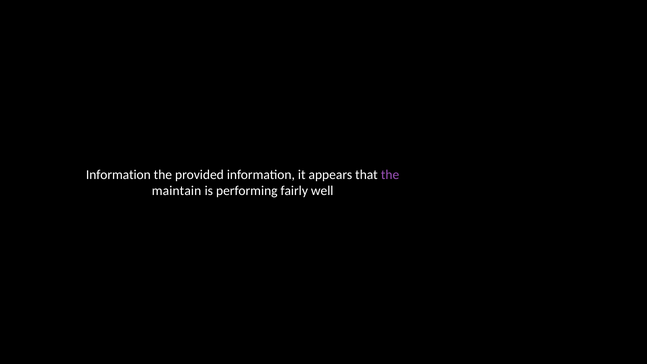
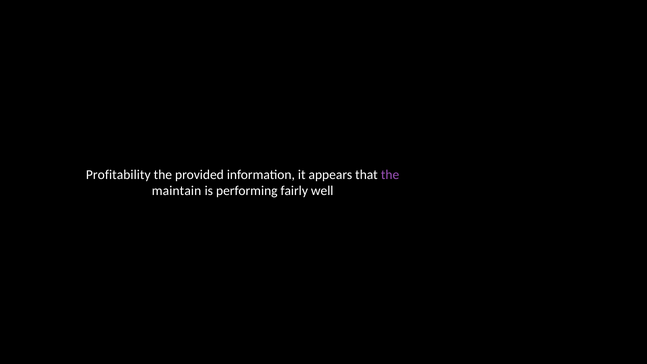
Information: Information -> Profitability (118, 175)
